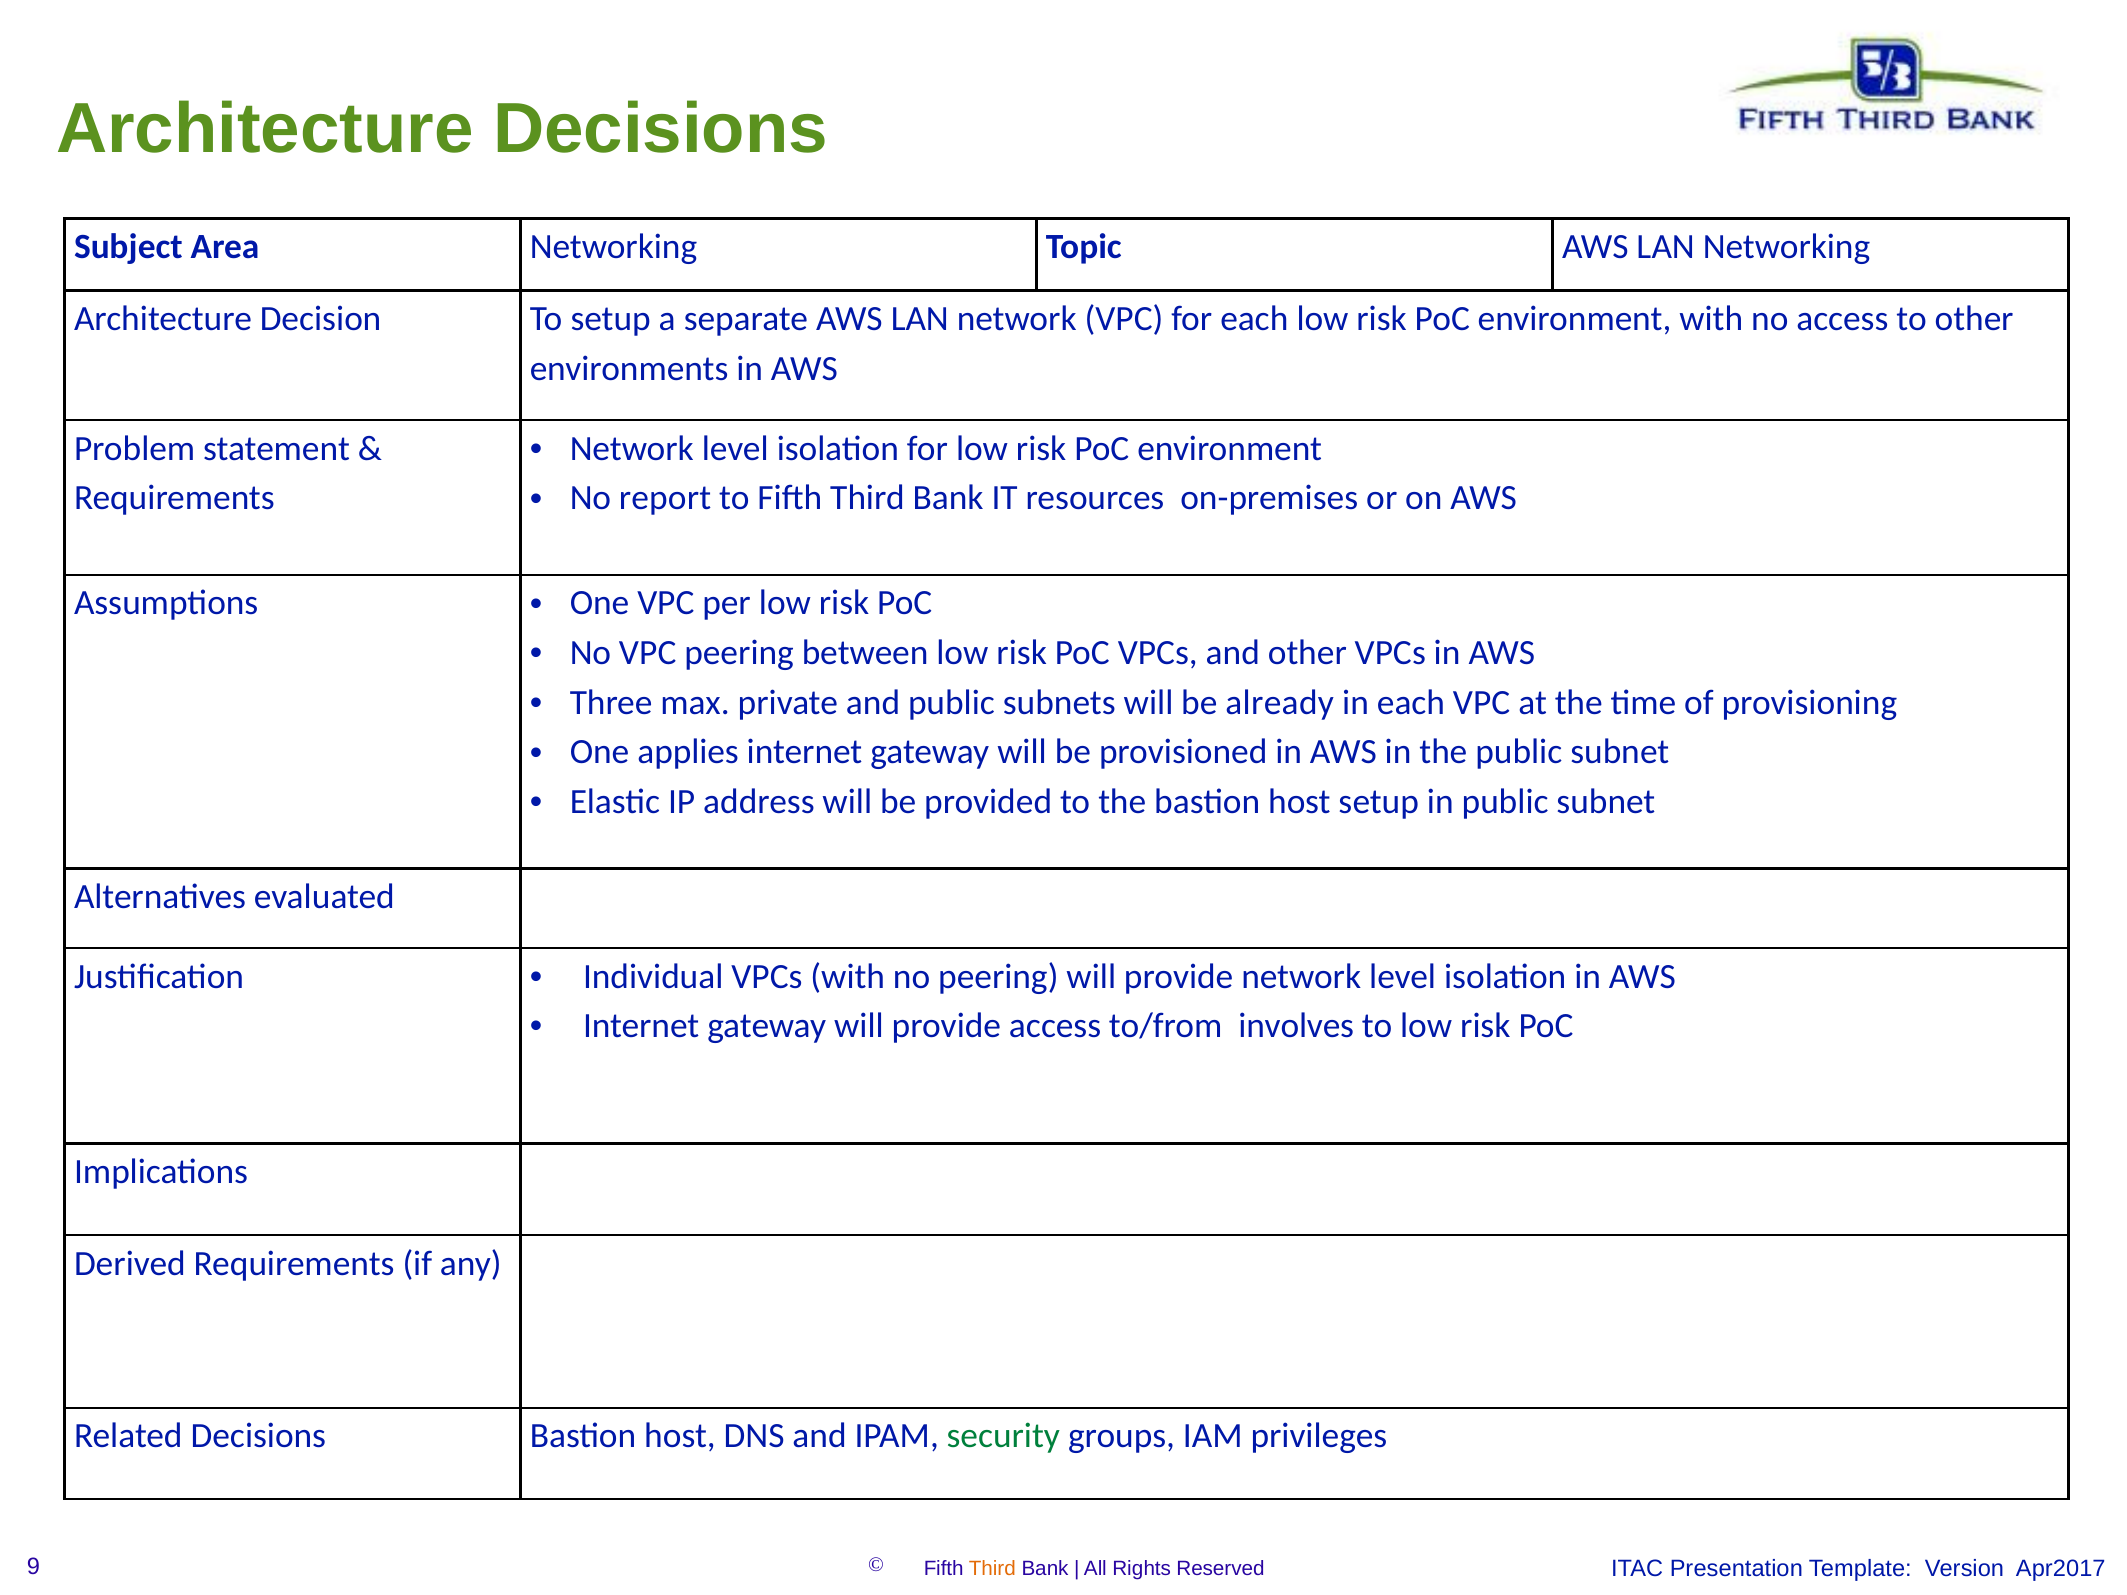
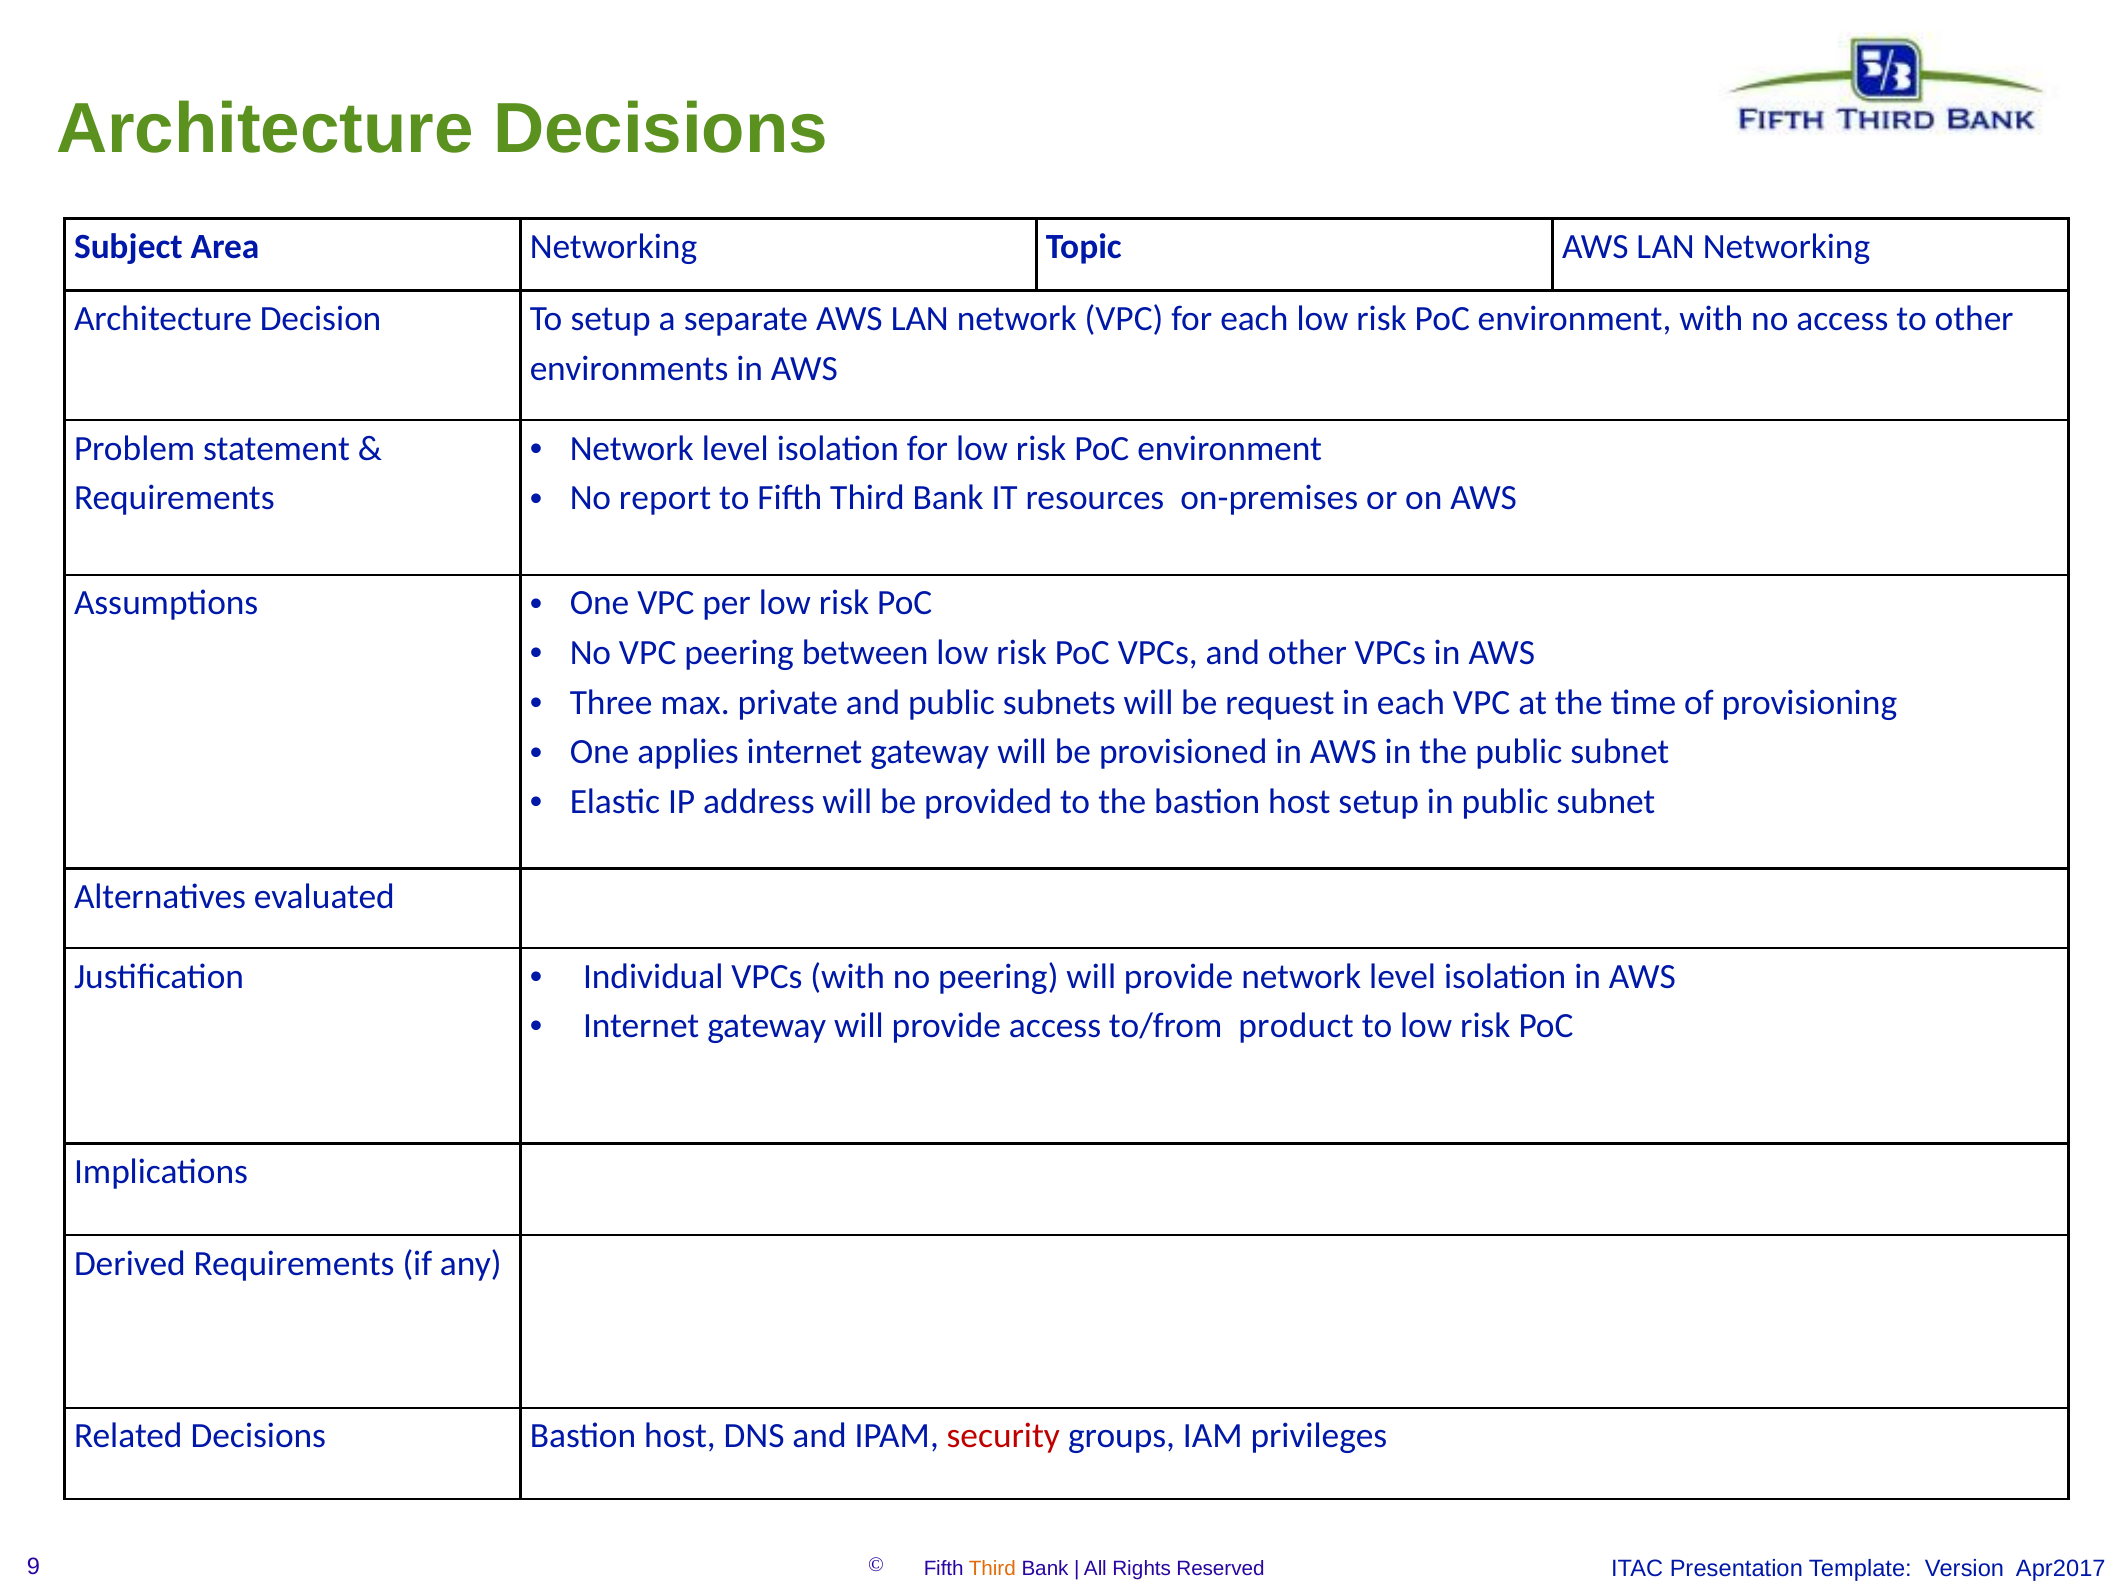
already: already -> request (1280, 703)
involves: involves -> product (1296, 1026)
security colour: green -> red (1003, 1436)
